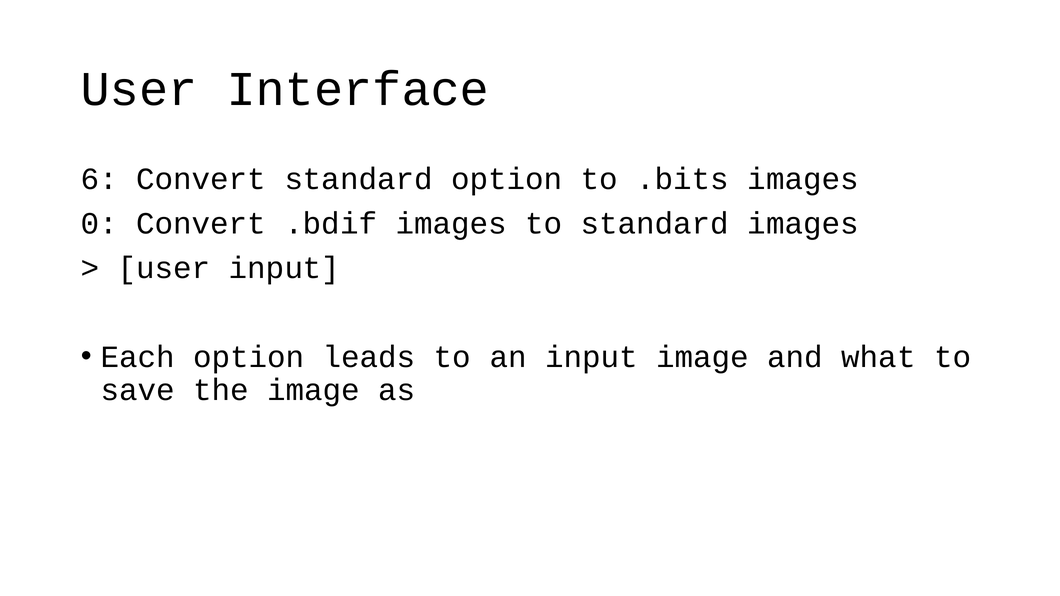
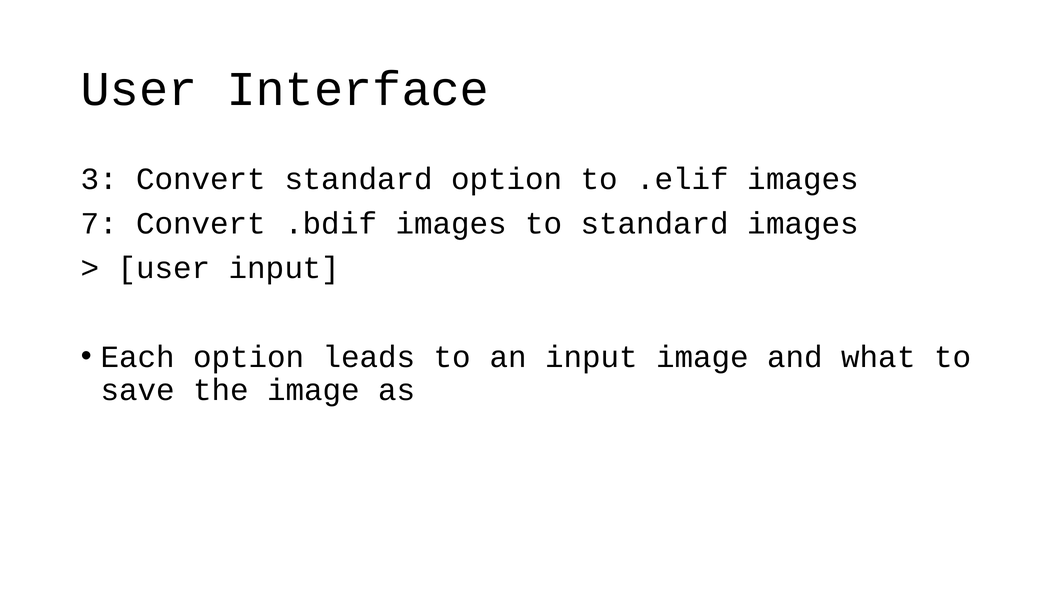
6: 6 -> 3 (99, 179)
.bits: .bits -> .elif (683, 179)
0: 0 -> 7 (99, 224)
